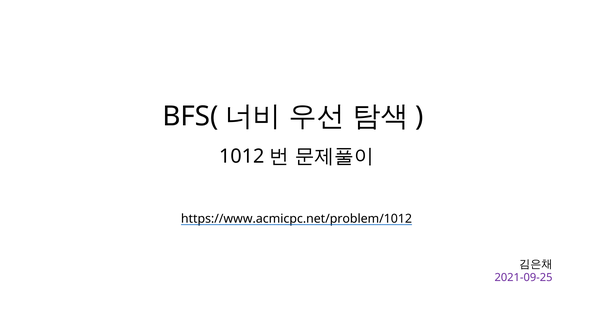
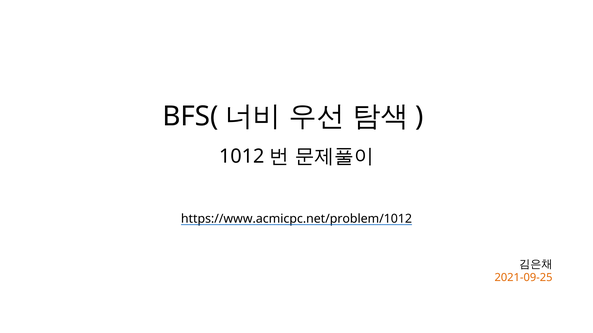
2021-09-25 colour: purple -> orange (524, 278)
